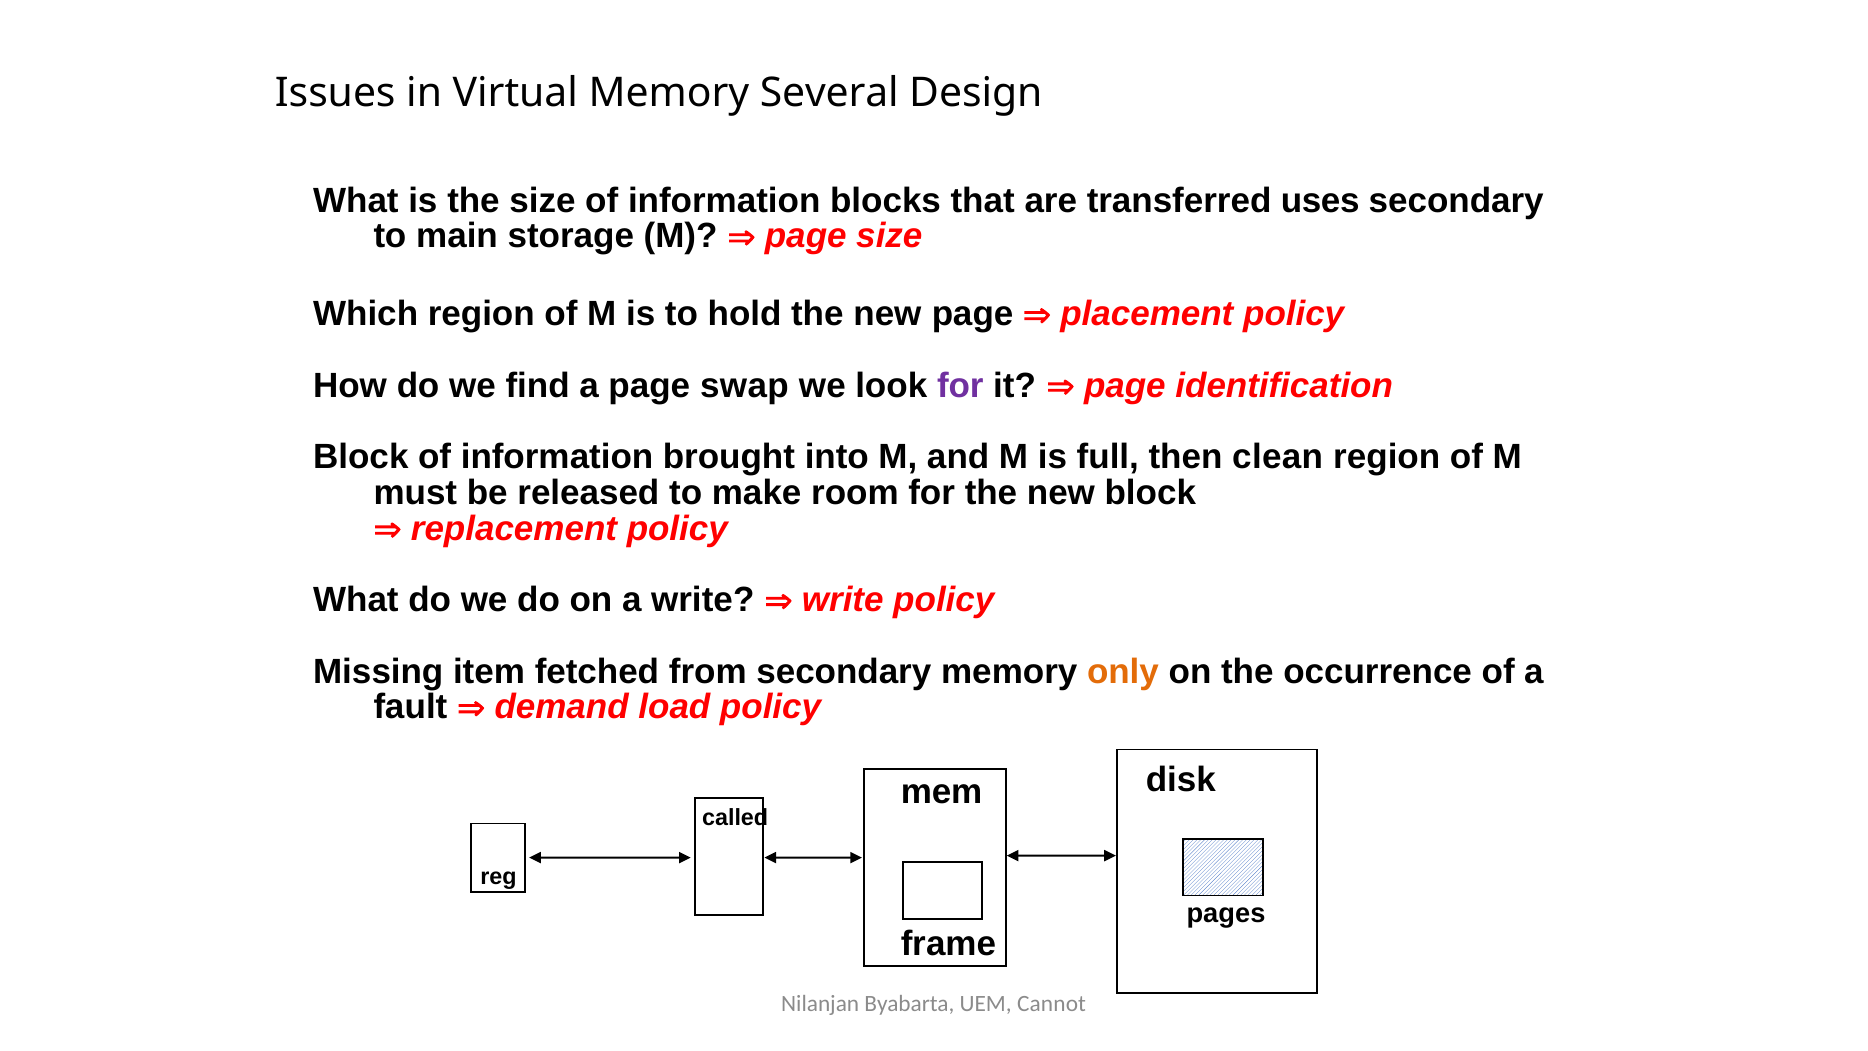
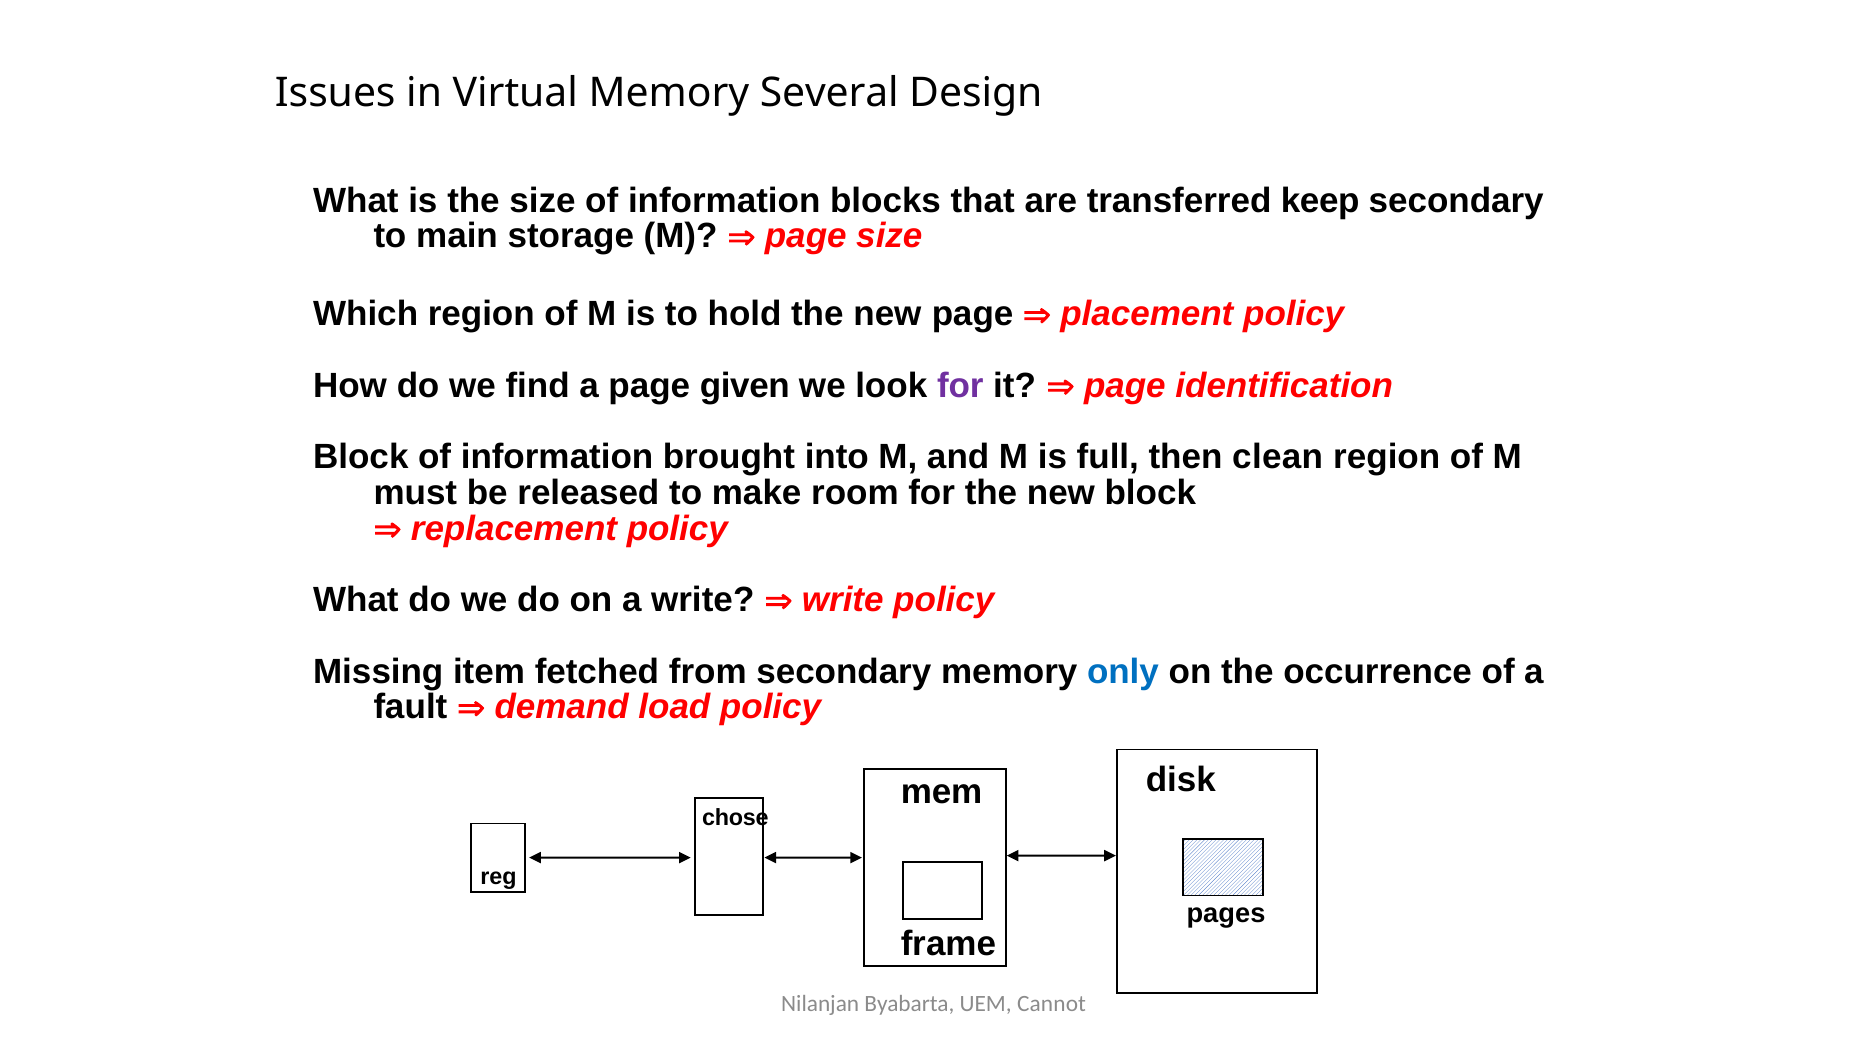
uses: uses -> keep (1320, 201)
swap: swap -> given (745, 386)
only colour: orange -> blue (1123, 671)
called: called -> chose (735, 818)
